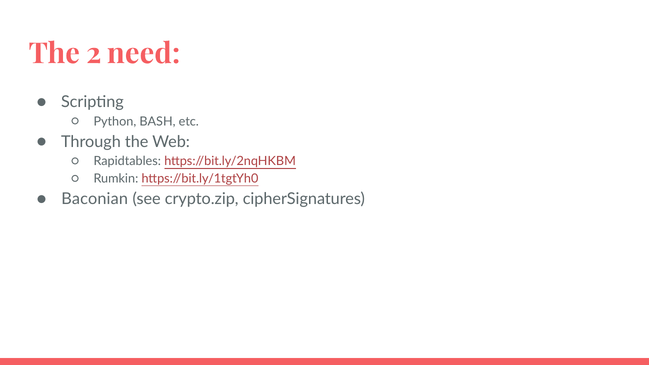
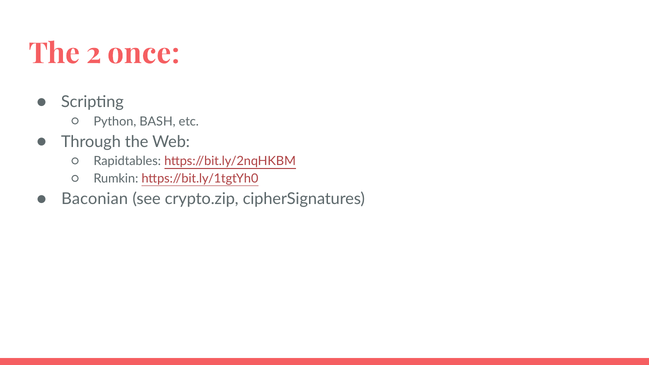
need: need -> once (144, 54)
